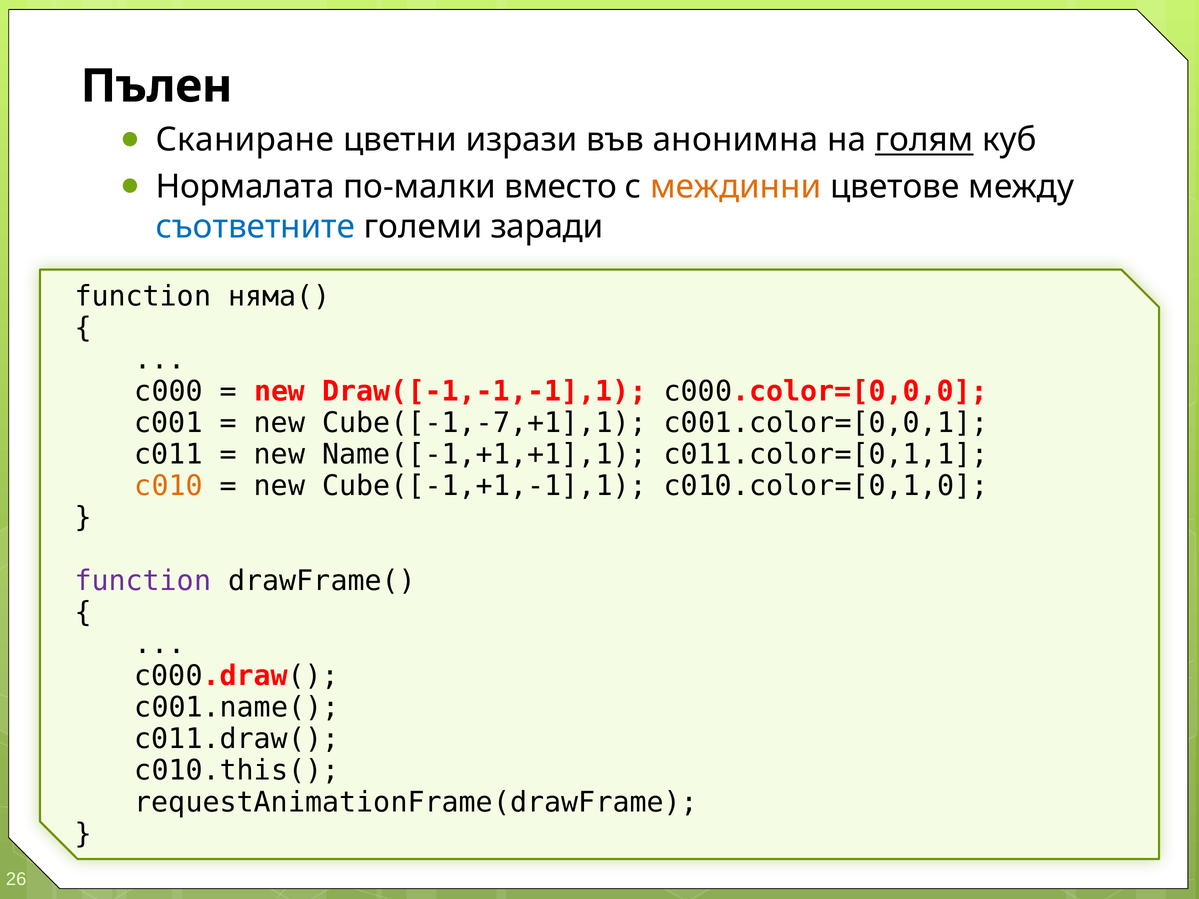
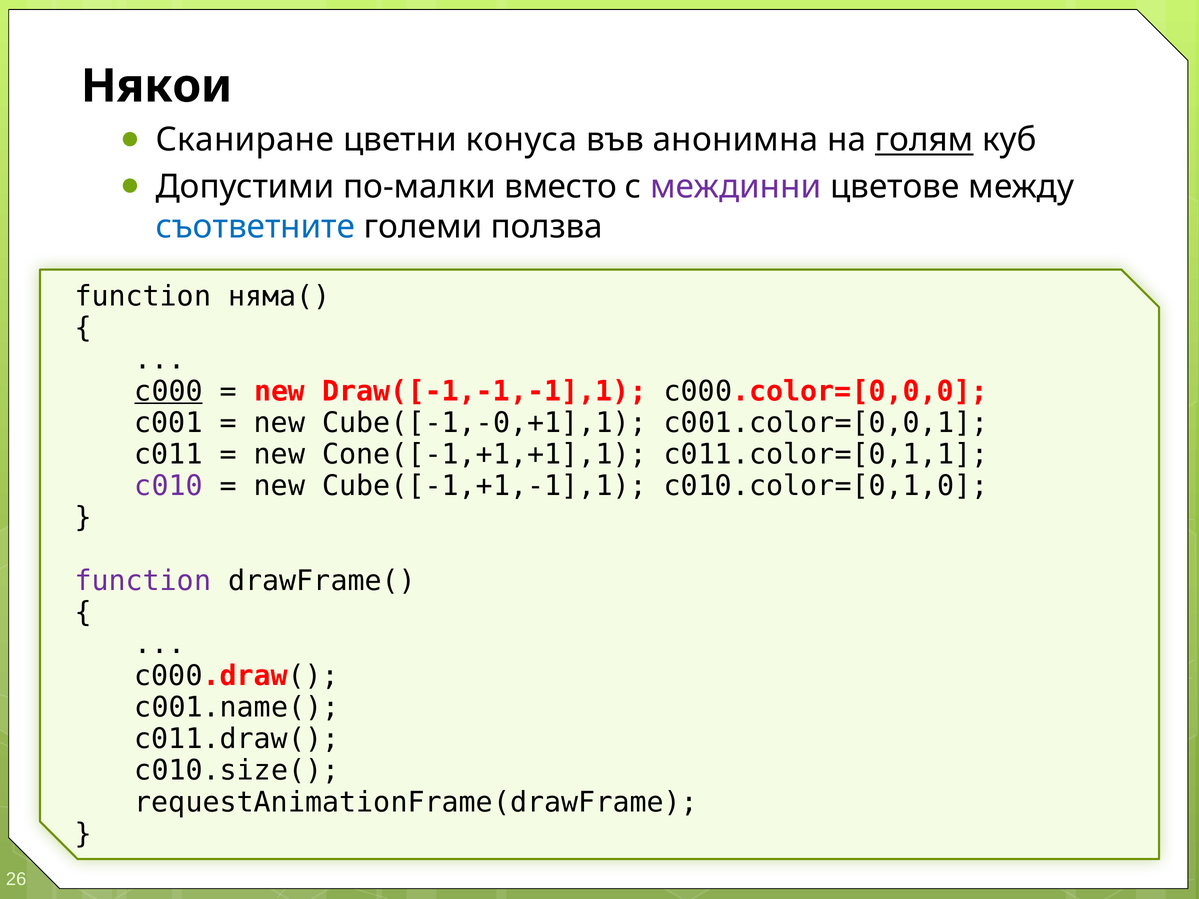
Пълен: Пълен -> Някои (157, 86)
изрази: изрази -> конуса (521, 140)
Нормалата: Нормалата -> Допустими (245, 187)
междинни colour: orange -> purple (736, 187)
заради: заради -> ползва (547, 227)
c000 underline: none -> present (169, 391)
Cube([-1,-7,+1],1: Cube([-1,-7,+1],1 -> Cube([-1,-0,+1],1 (484, 423)
Name([-1,+1,+1],1: Name([-1,+1,+1],1 -> Cone([-1,+1,+1],1 (484, 455)
c010 colour: orange -> purple (169, 486)
c010.this(: c010.this( -> c010.size( (237, 771)
